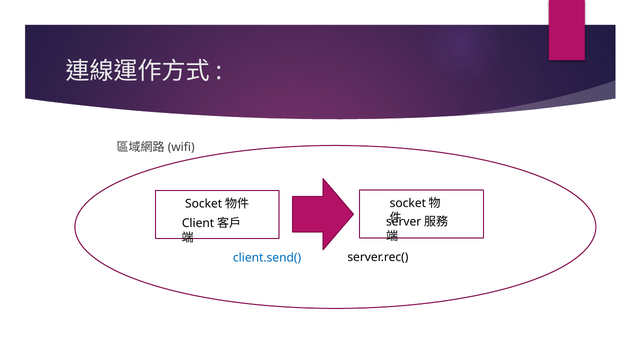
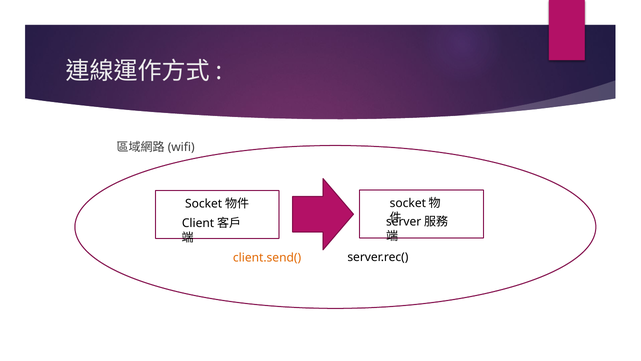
client.send( colour: blue -> orange (267, 257)
